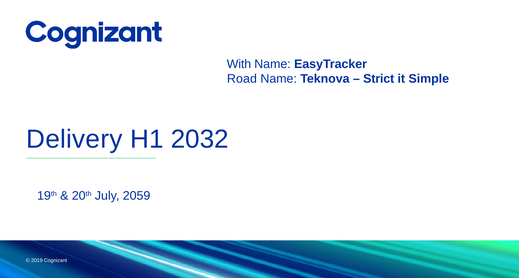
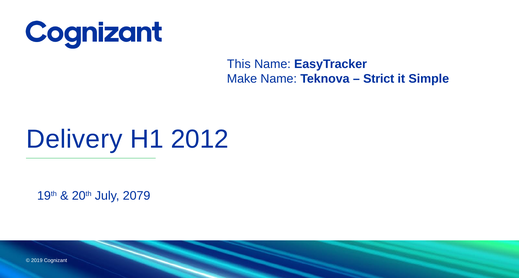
With: With -> This (239, 64)
Road: Road -> Make (242, 79)
2032: 2032 -> 2012 (200, 139)
2059: 2059 -> 2079 (137, 196)
